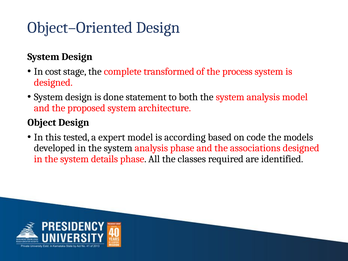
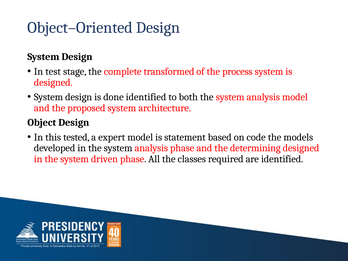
cost: cost -> test (53, 71)
done statement: statement -> identified (146, 97)
according: according -> statement (185, 137)
associations: associations -> determining (255, 148)
details: details -> driven (104, 159)
